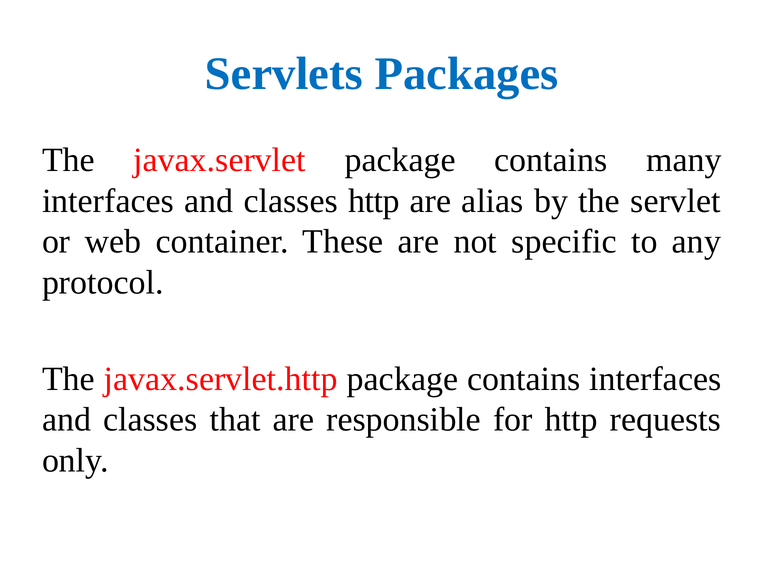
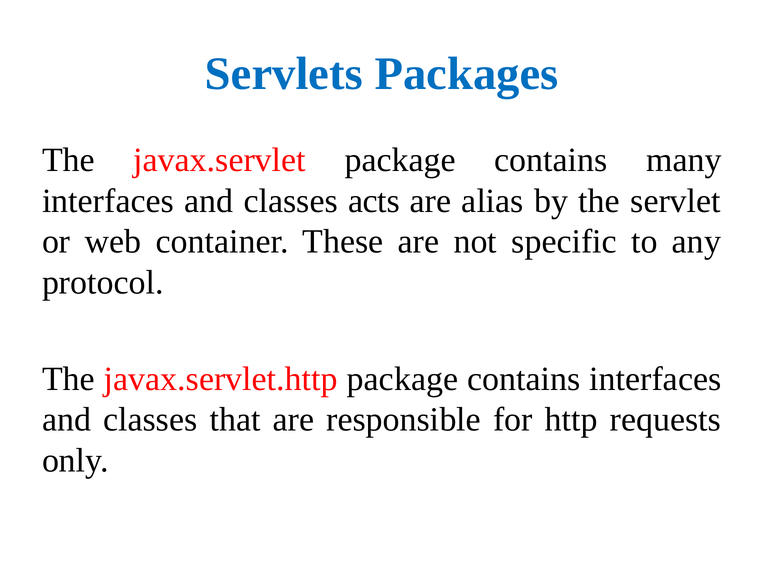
classes http: http -> acts (374, 201)
